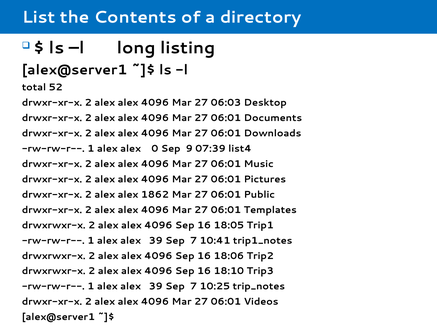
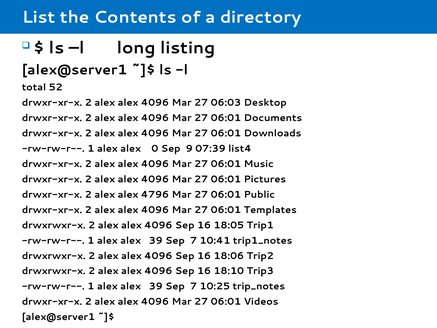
1862: 1862 -> 4796 (155, 194)
